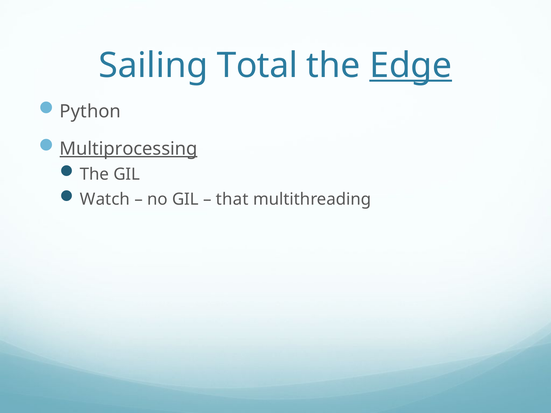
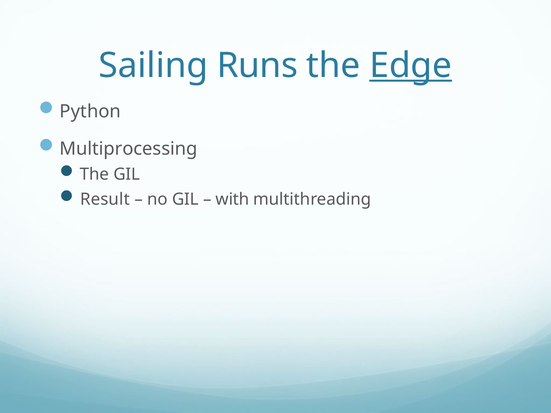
Total: Total -> Runs (257, 66)
Multiprocessing underline: present -> none (129, 149)
Watch: Watch -> Result (105, 199)
that: that -> with (232, 199)
